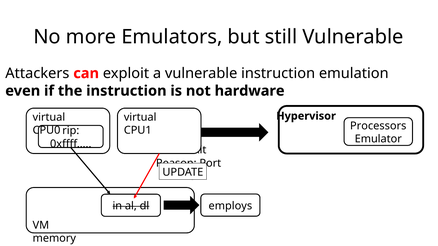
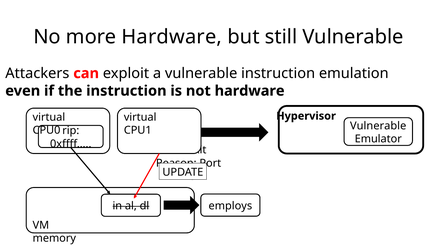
more Emulators: Emulators -> Hardware (172, 37)
Processors: Processors -> Vulnerable (378, 126)
